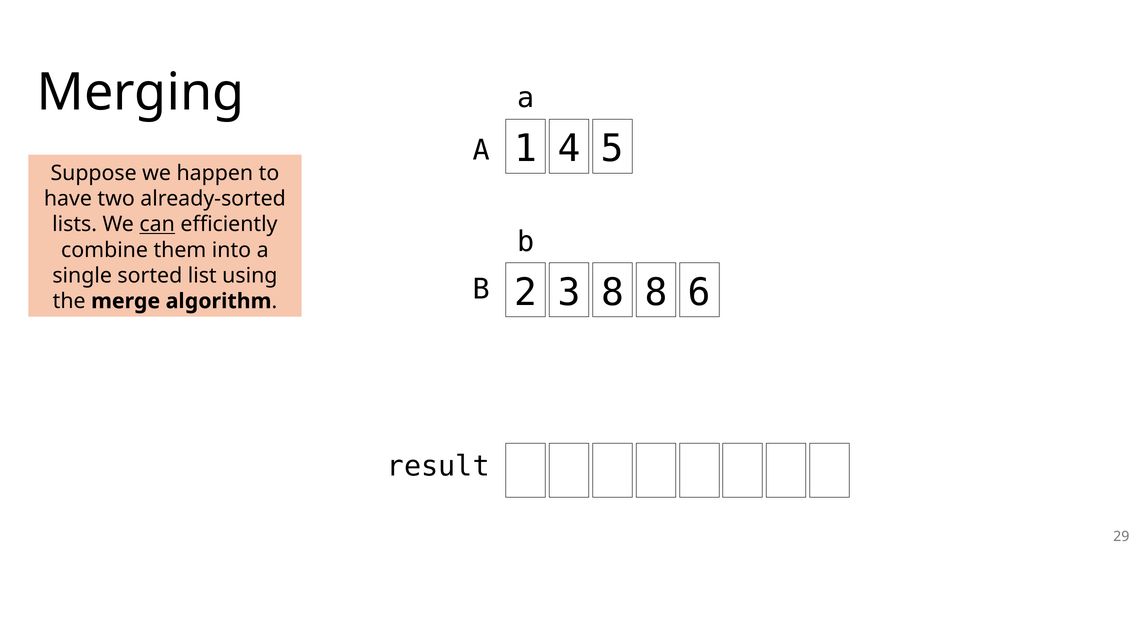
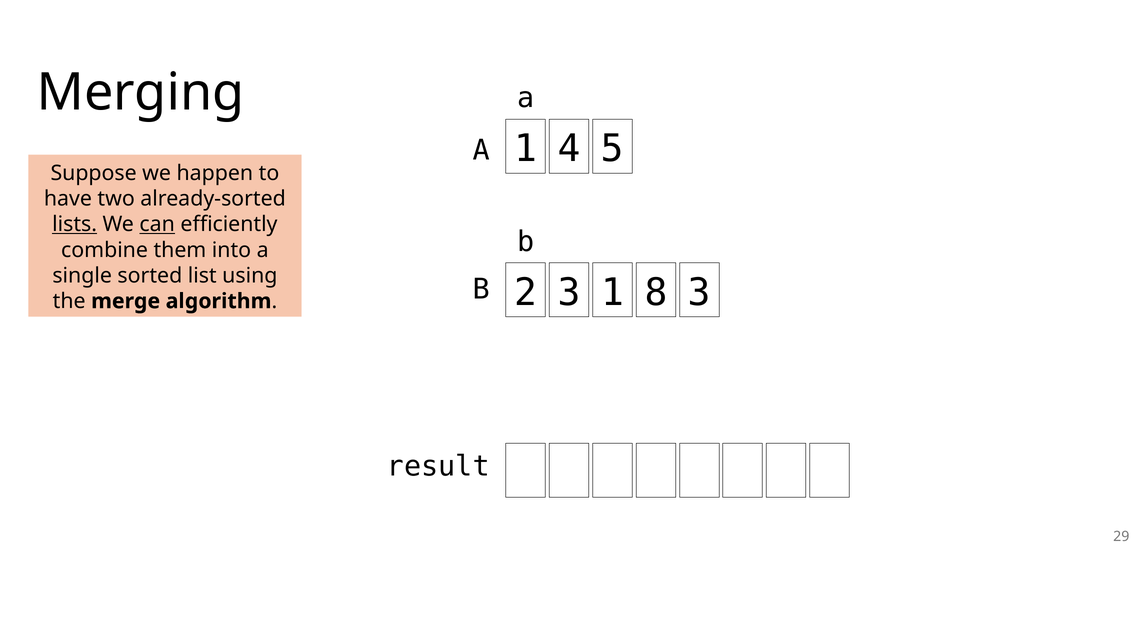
lists underline: none -> present (75, 224)
3 8: 8 -> 1 (613, 293)
8 6: 6 -> 3 (699, 293)
